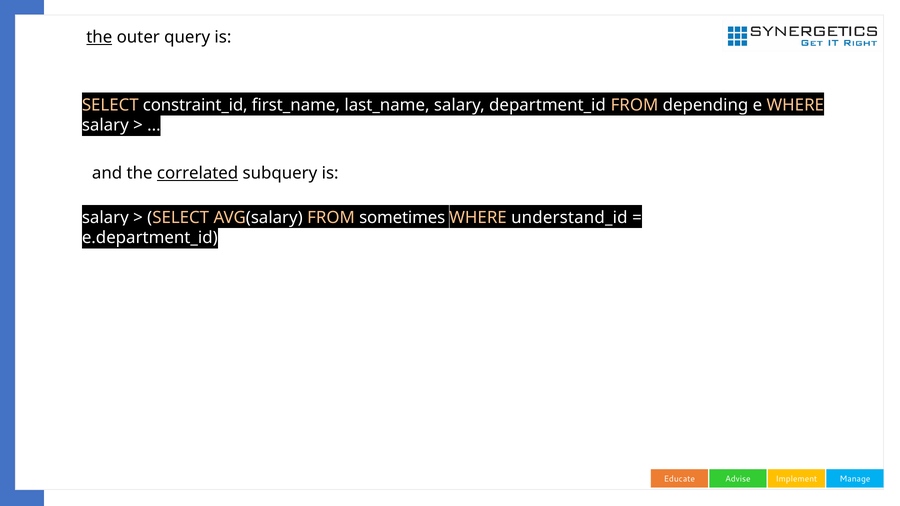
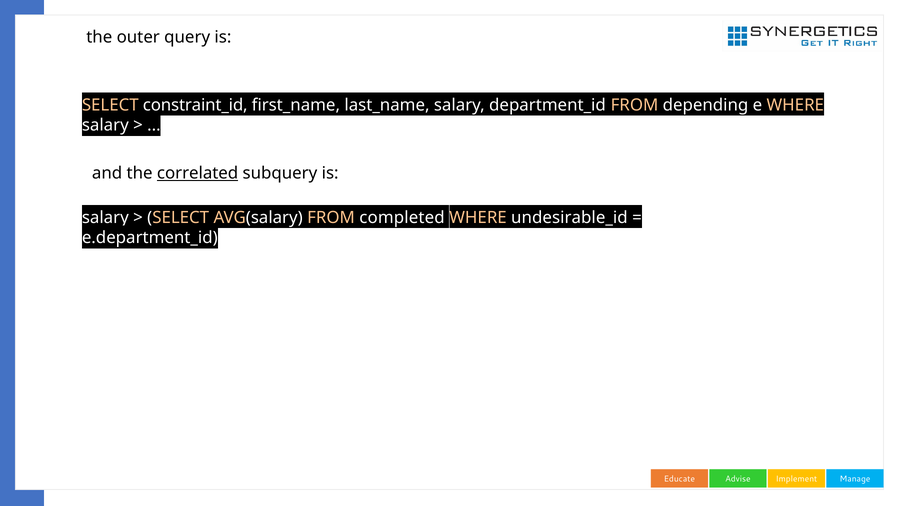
the underline: present -> none (99, 37)
sometimes: sometimes -> completed (402, 218)
understand_id: understand_id -> undesirable_id (569, 218)
